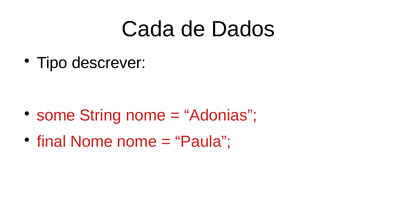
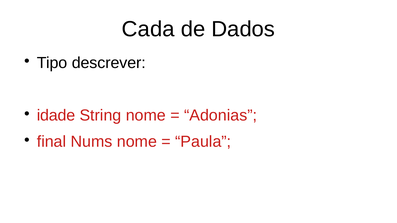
some: some -> idade (56, 116)
final Nome: Nome -> Nums (91, 142)
